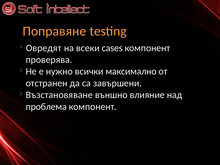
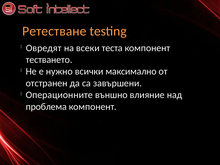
Поправяне: Поправяне -> Ретестване (54, 31)
cases: cases -> теста (112, 48)
проверява: проверява -> тестването (49, 60)
Възстановяване: Възстановяване -> Операционните (59, 95)
